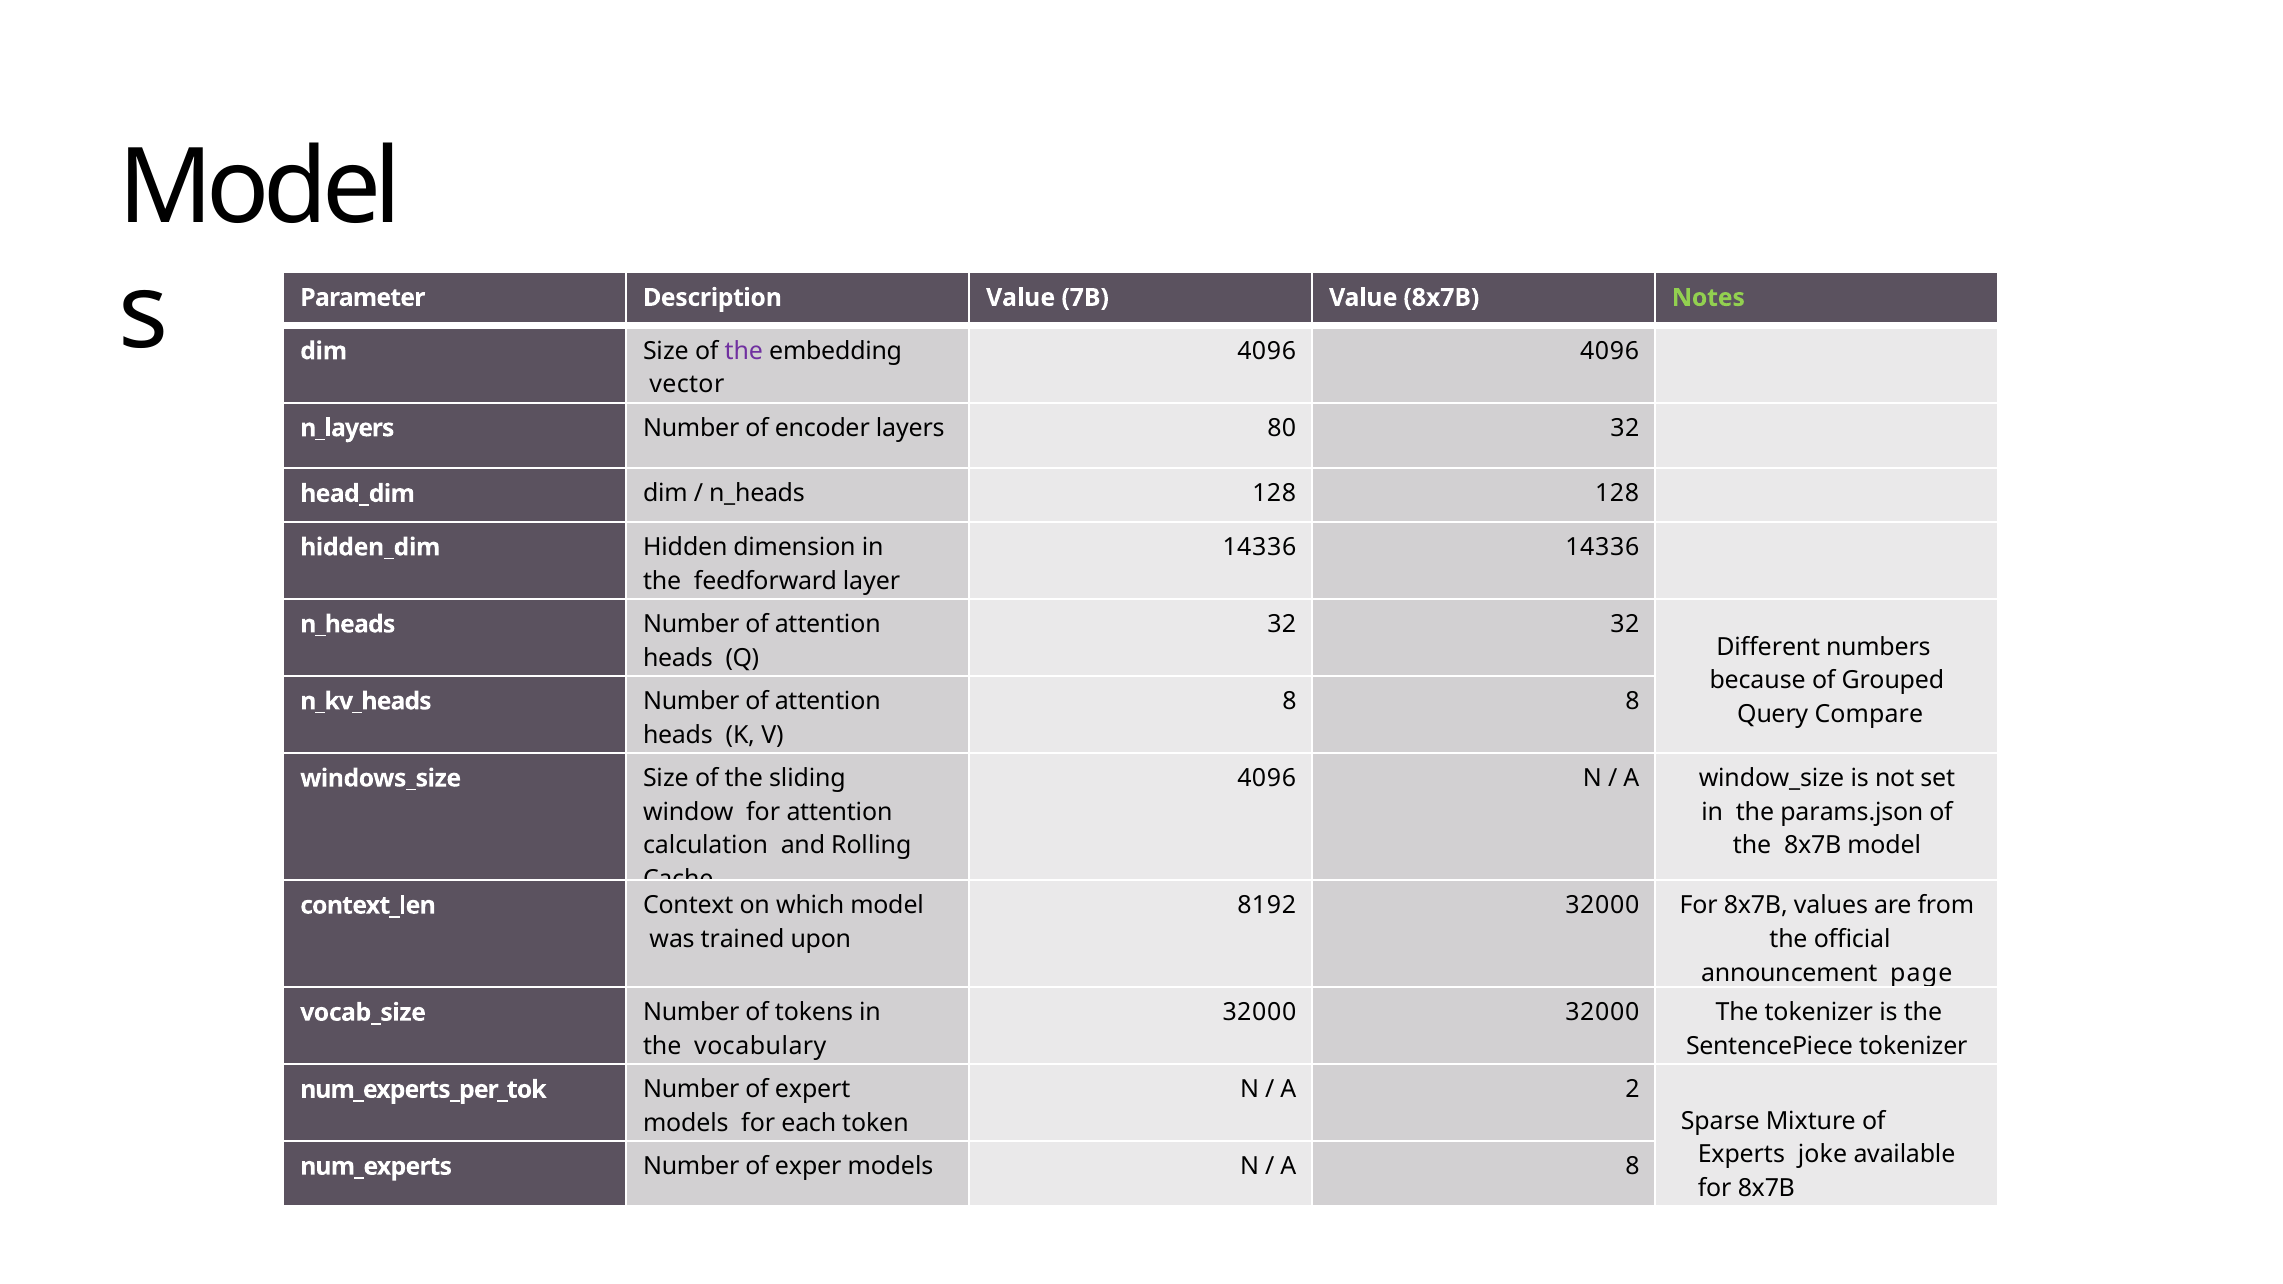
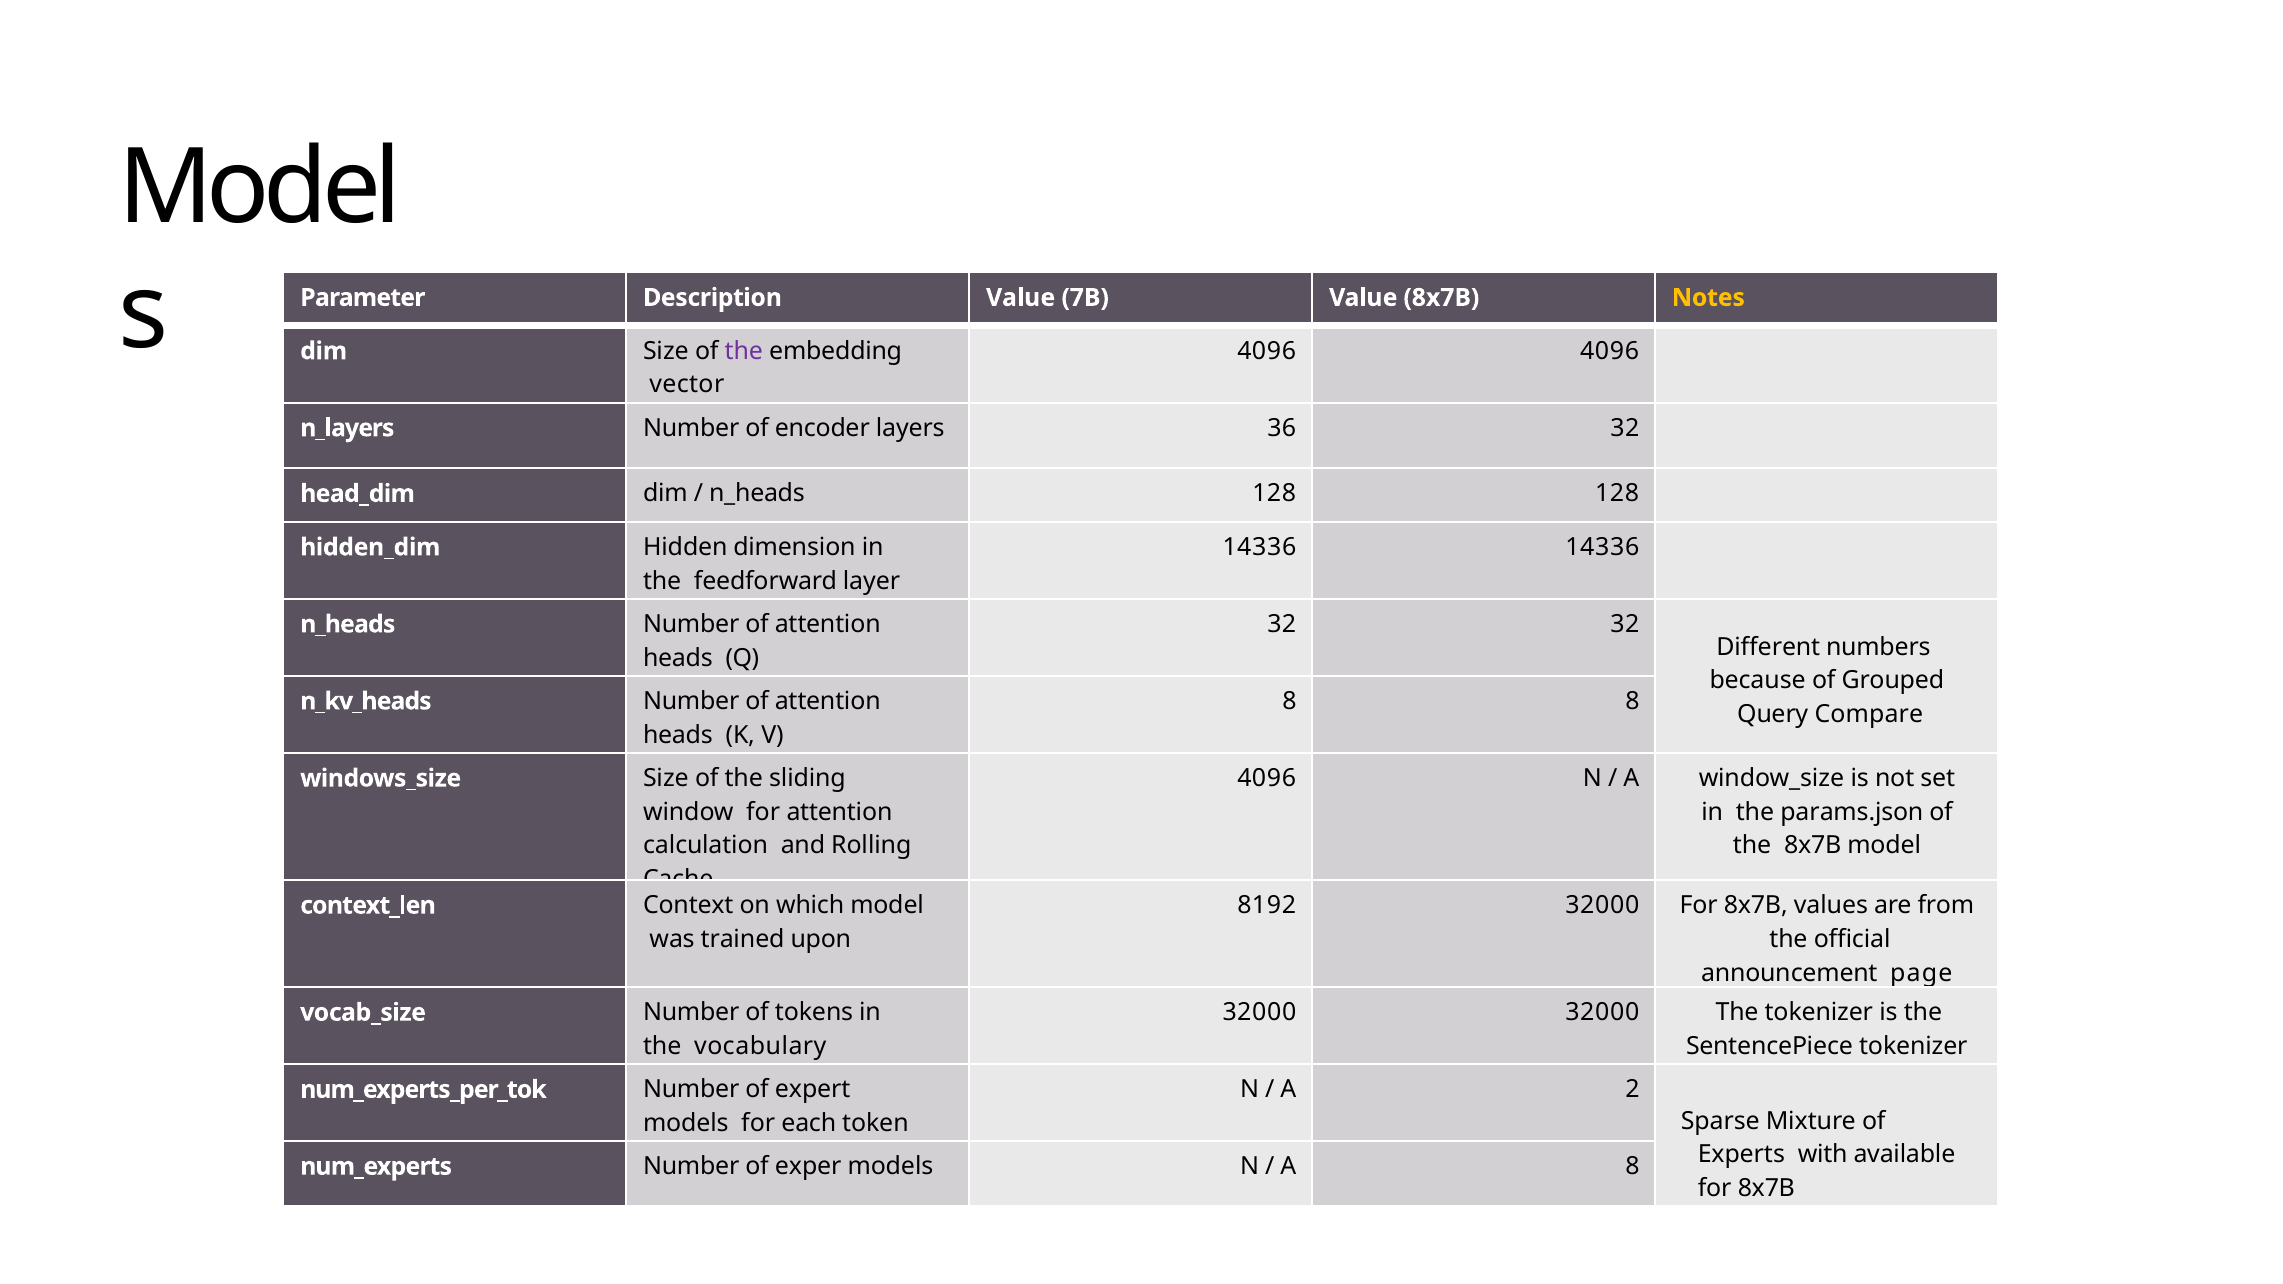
Notes colour: light green -> yellow (1708, 298)
80: 80 -> 36 (1282, 428)
joke: joke -> with (1823, 1155)
